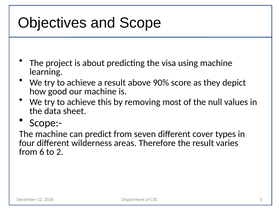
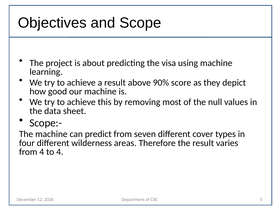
from 6: 6 -> 4 (42, 152)
to 2: 2 -> 4 (60, 152)
